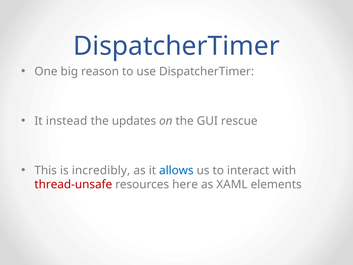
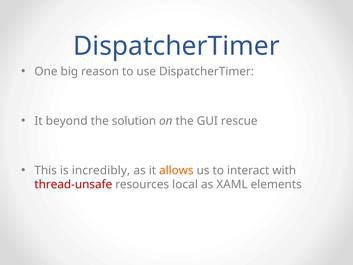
instead: instead -> beyond (67, 121)
updates: updates -> solution (134, 121)
allows colour: blue -> orange (176, 170)
here: here -> local (185, 184)
